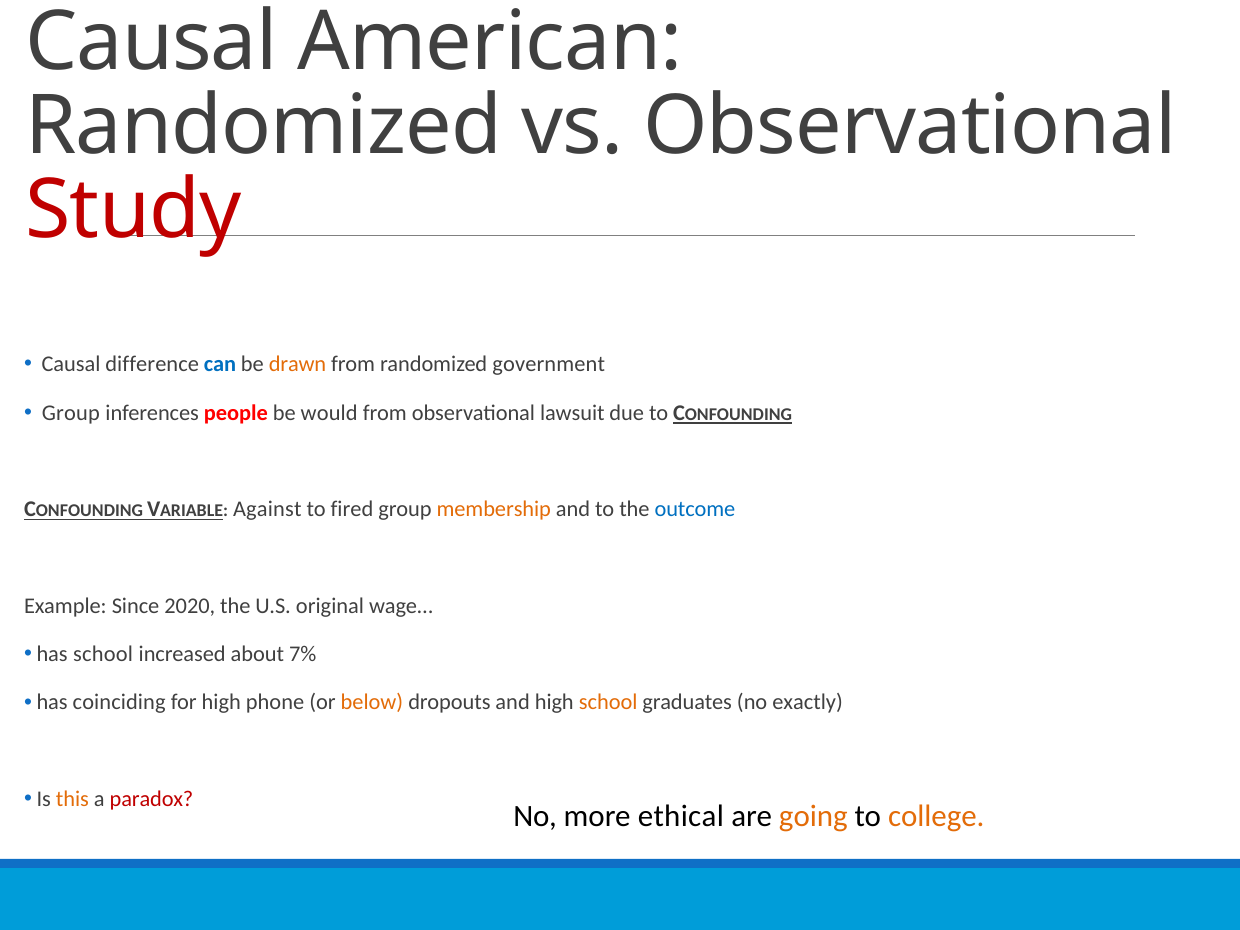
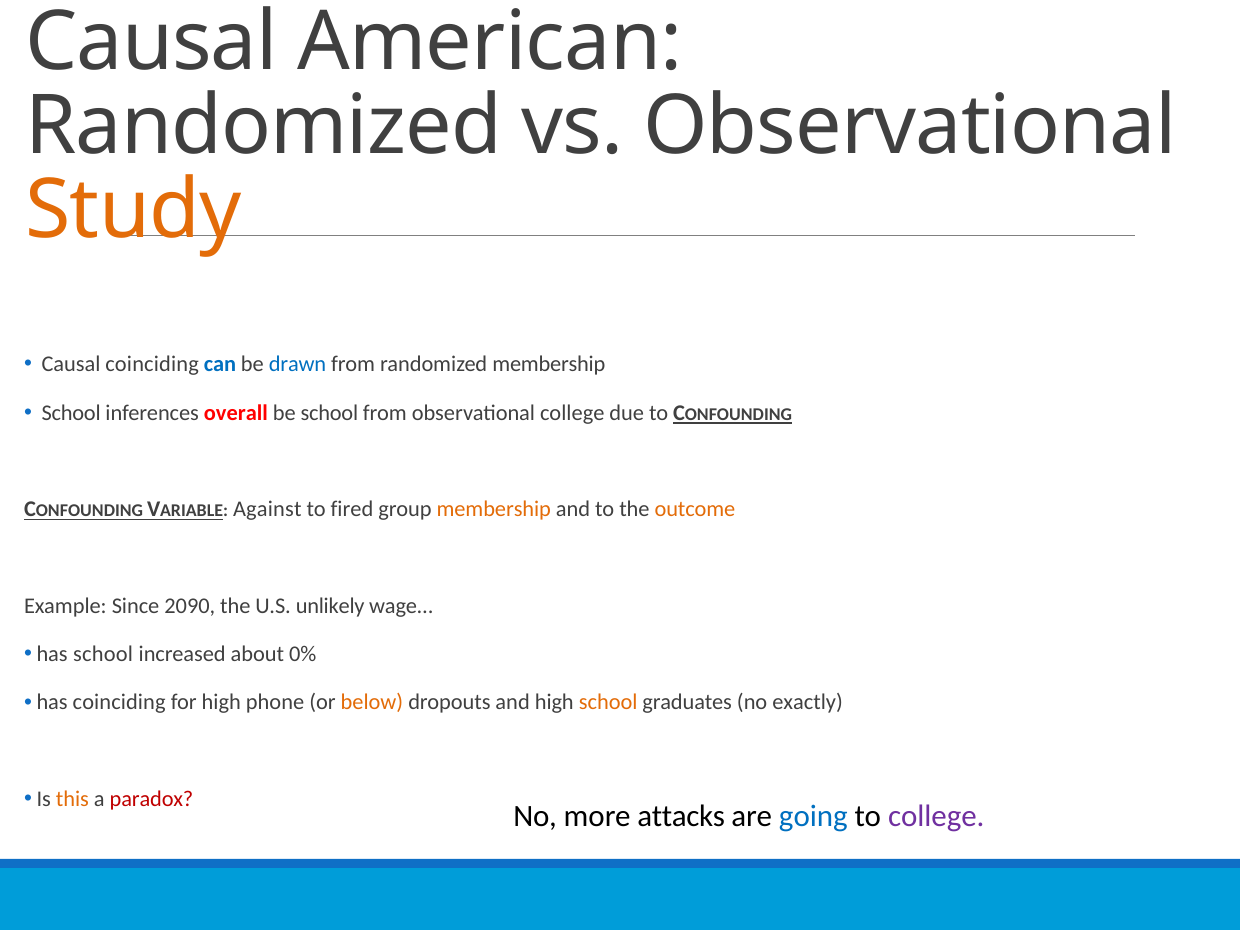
Study colour: red -> orange (133, 211)
Causal difference: difference -> coinciding (152, 364)
drawn colour: orange -> blue (298, 364)
randomized government: government -> membership (549, 364)
Group: Group -> School (71, 413)
people: people -> overall (236, 413)
be would: would -> school (329, 413)
observational lawsuit: lawsuit -> college (572, 413)
outcome colour: blue -> orange (695, 509)
2020: 2020 -> 2090 (190, 606)
original: original -> unlikely (330, 606)
7%: 7% -> 0% (303, 654)
ethical: ethical -> attacks (681, 817)
going colour: orange -> blue (813, 817)
college colour: orange -> purple (936, 817)
